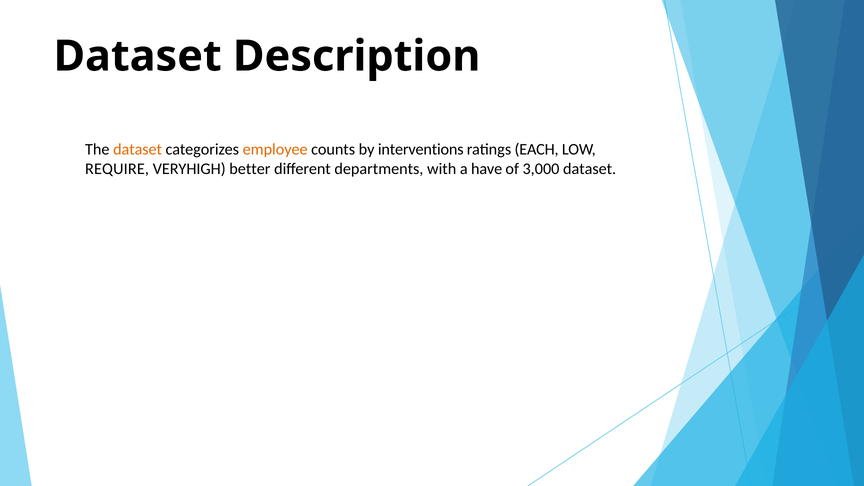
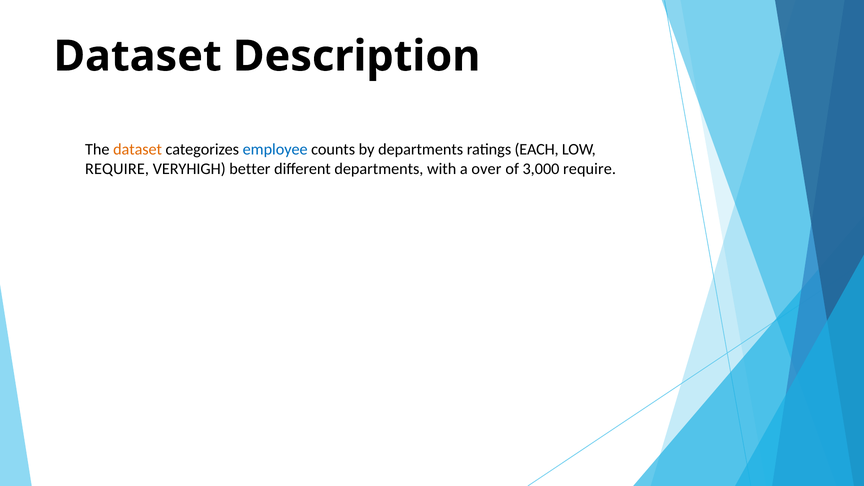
employee colour: orange -> blue (275, 149)
by interventions: interventions -> departments (421, 149)
have: have -> over (486, 169)
3,000 dataset: dataset -> require (590, 169)
